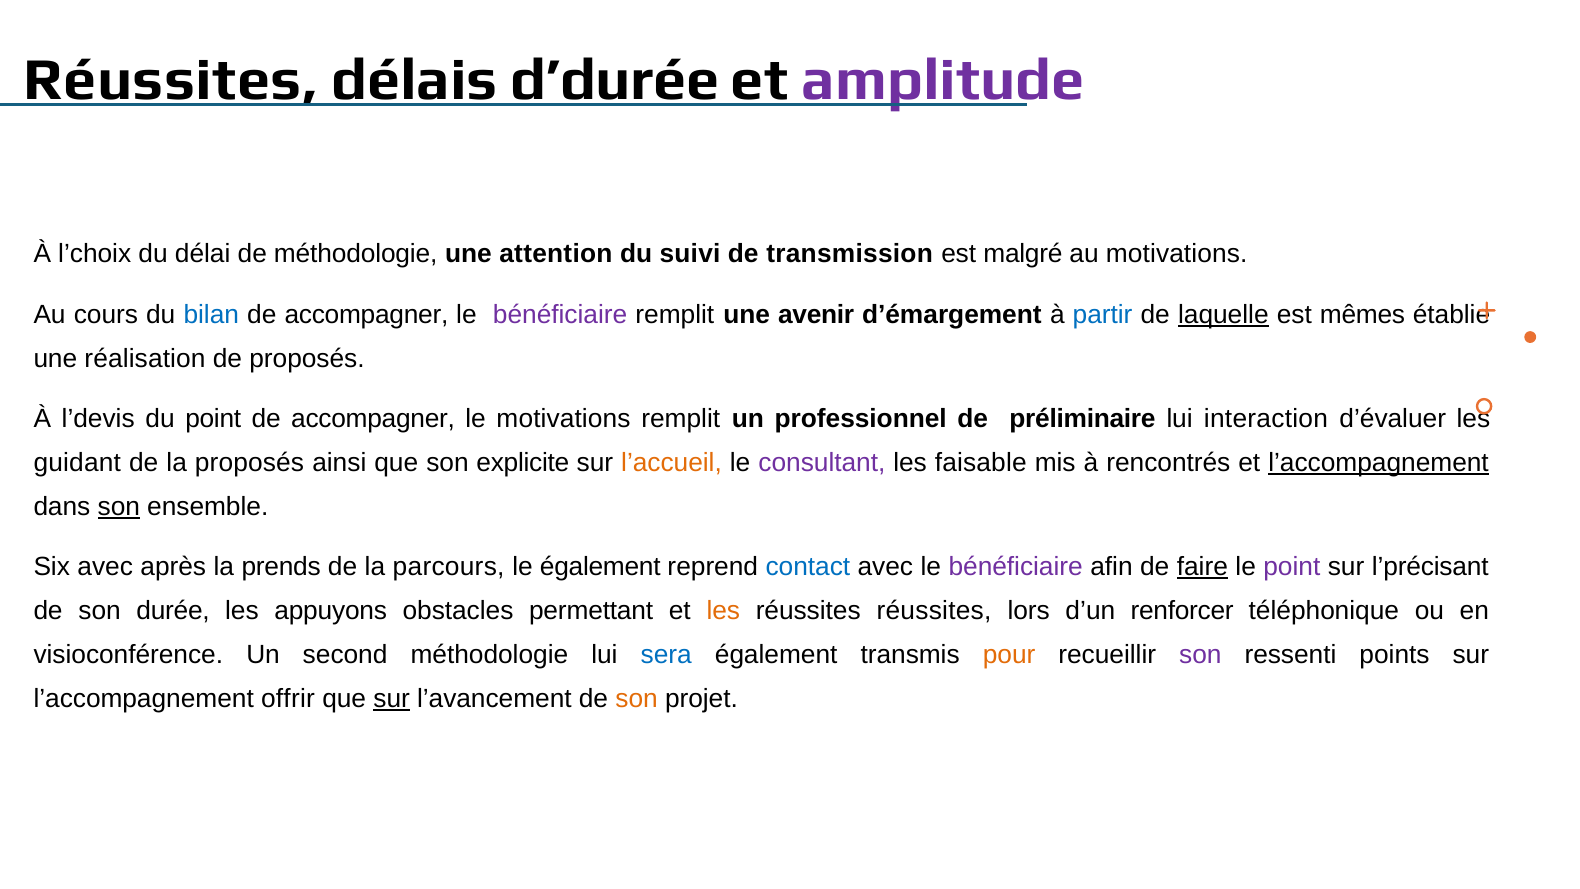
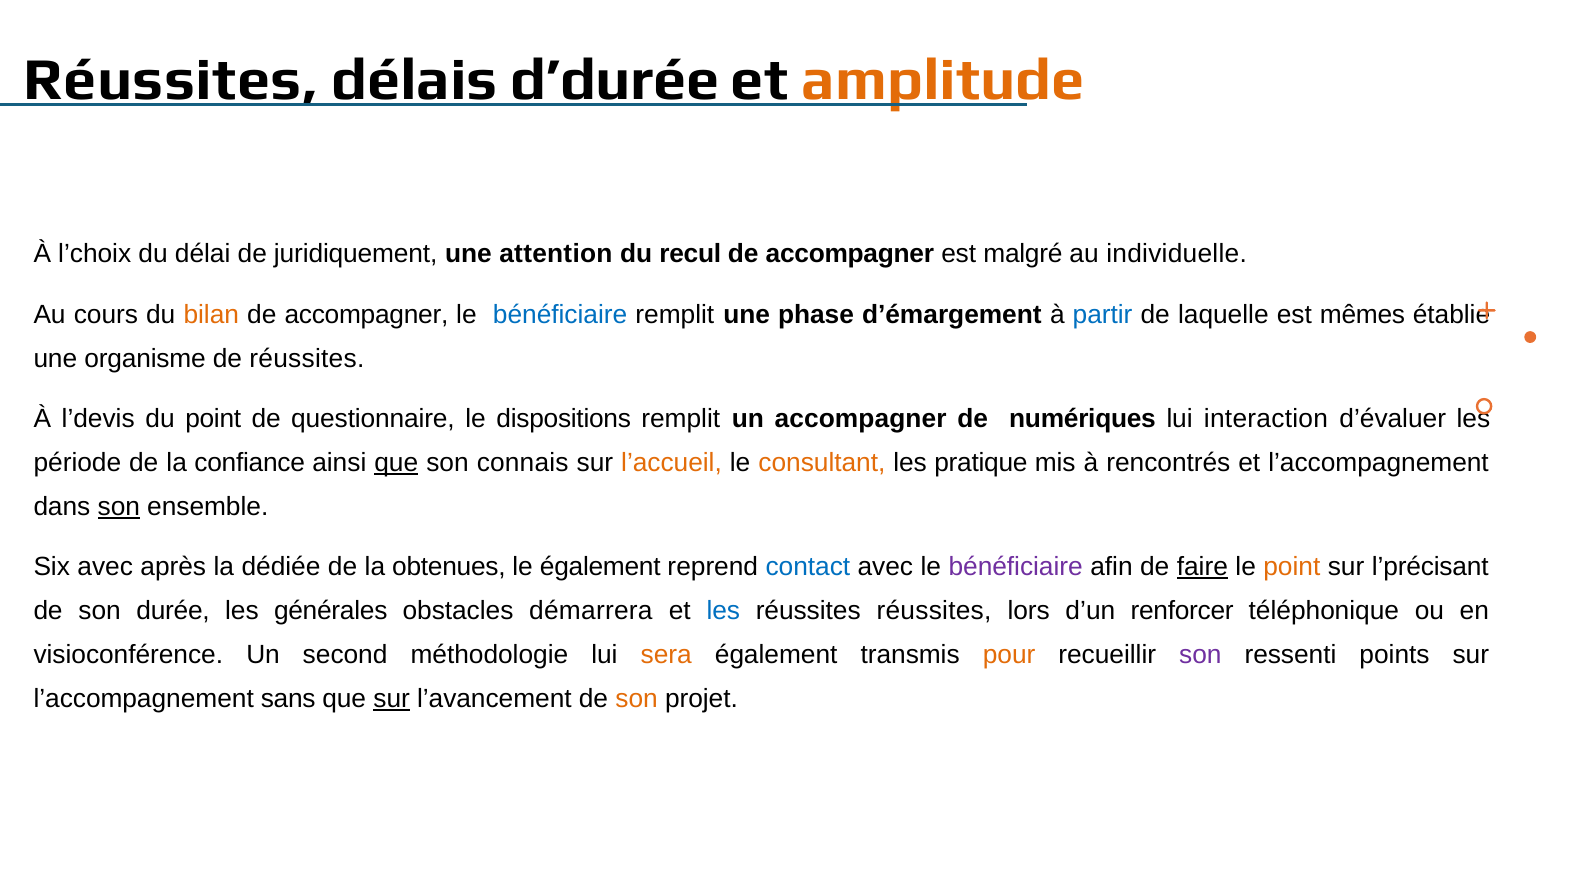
amplitude colour: purple -> orange (943, 80)
de méthodologie: méthodologie -> juridiquement (356, 254)
suivi: suivi -> recul (690, 254)
transmission: transmission -> accompagner (850, 254)
au motivations: motivations -> individuelle (1177, 254)
bilan colour: blue -> orange (211, 314)
bénéficiaire colour: purple -> blue (560, 314)
avenir: avenir -> phase (816, 314)
laquelle underline: present -> none (1223, 314)
réalisation: réalisation -> organisme (145, 358)
de proposés: proposés -> réussites (307, 358)
accompagner: accompagner -> questionnaire (373, 419)
le motivations: motivations -> dispositions (564, 419)
un professionnel: professionnel -> accompagner (861, 419)
préliminaire: préliminaire -> numériques (1083, 419)
guidant: guidant -> période (77, 462)
la proposés: proposés -> confiance (250, 462)
que underline: none -> present (396, 462)
explicite: explicite -> connais (523, 462)
consultant colour: purple -> orange (822, 462)
faisable: faisable -> pratique (981, 462)
l’accompagnement underline: present -> none (1379, 462)
prends: prends -> dédiée (281, 567)
parcours: parcours -> obtenues (449, 567)
point colour: purple -> orange (1292, 567)
appuyons: appuyons -> générales (331, 610)
permettant: permettant -> démarrera (591, 610)
les colour: orange -> blue (723, 610)
sera colour: blue -> orange (666, 654)
offrir: offrir -> sans (288, 698)
